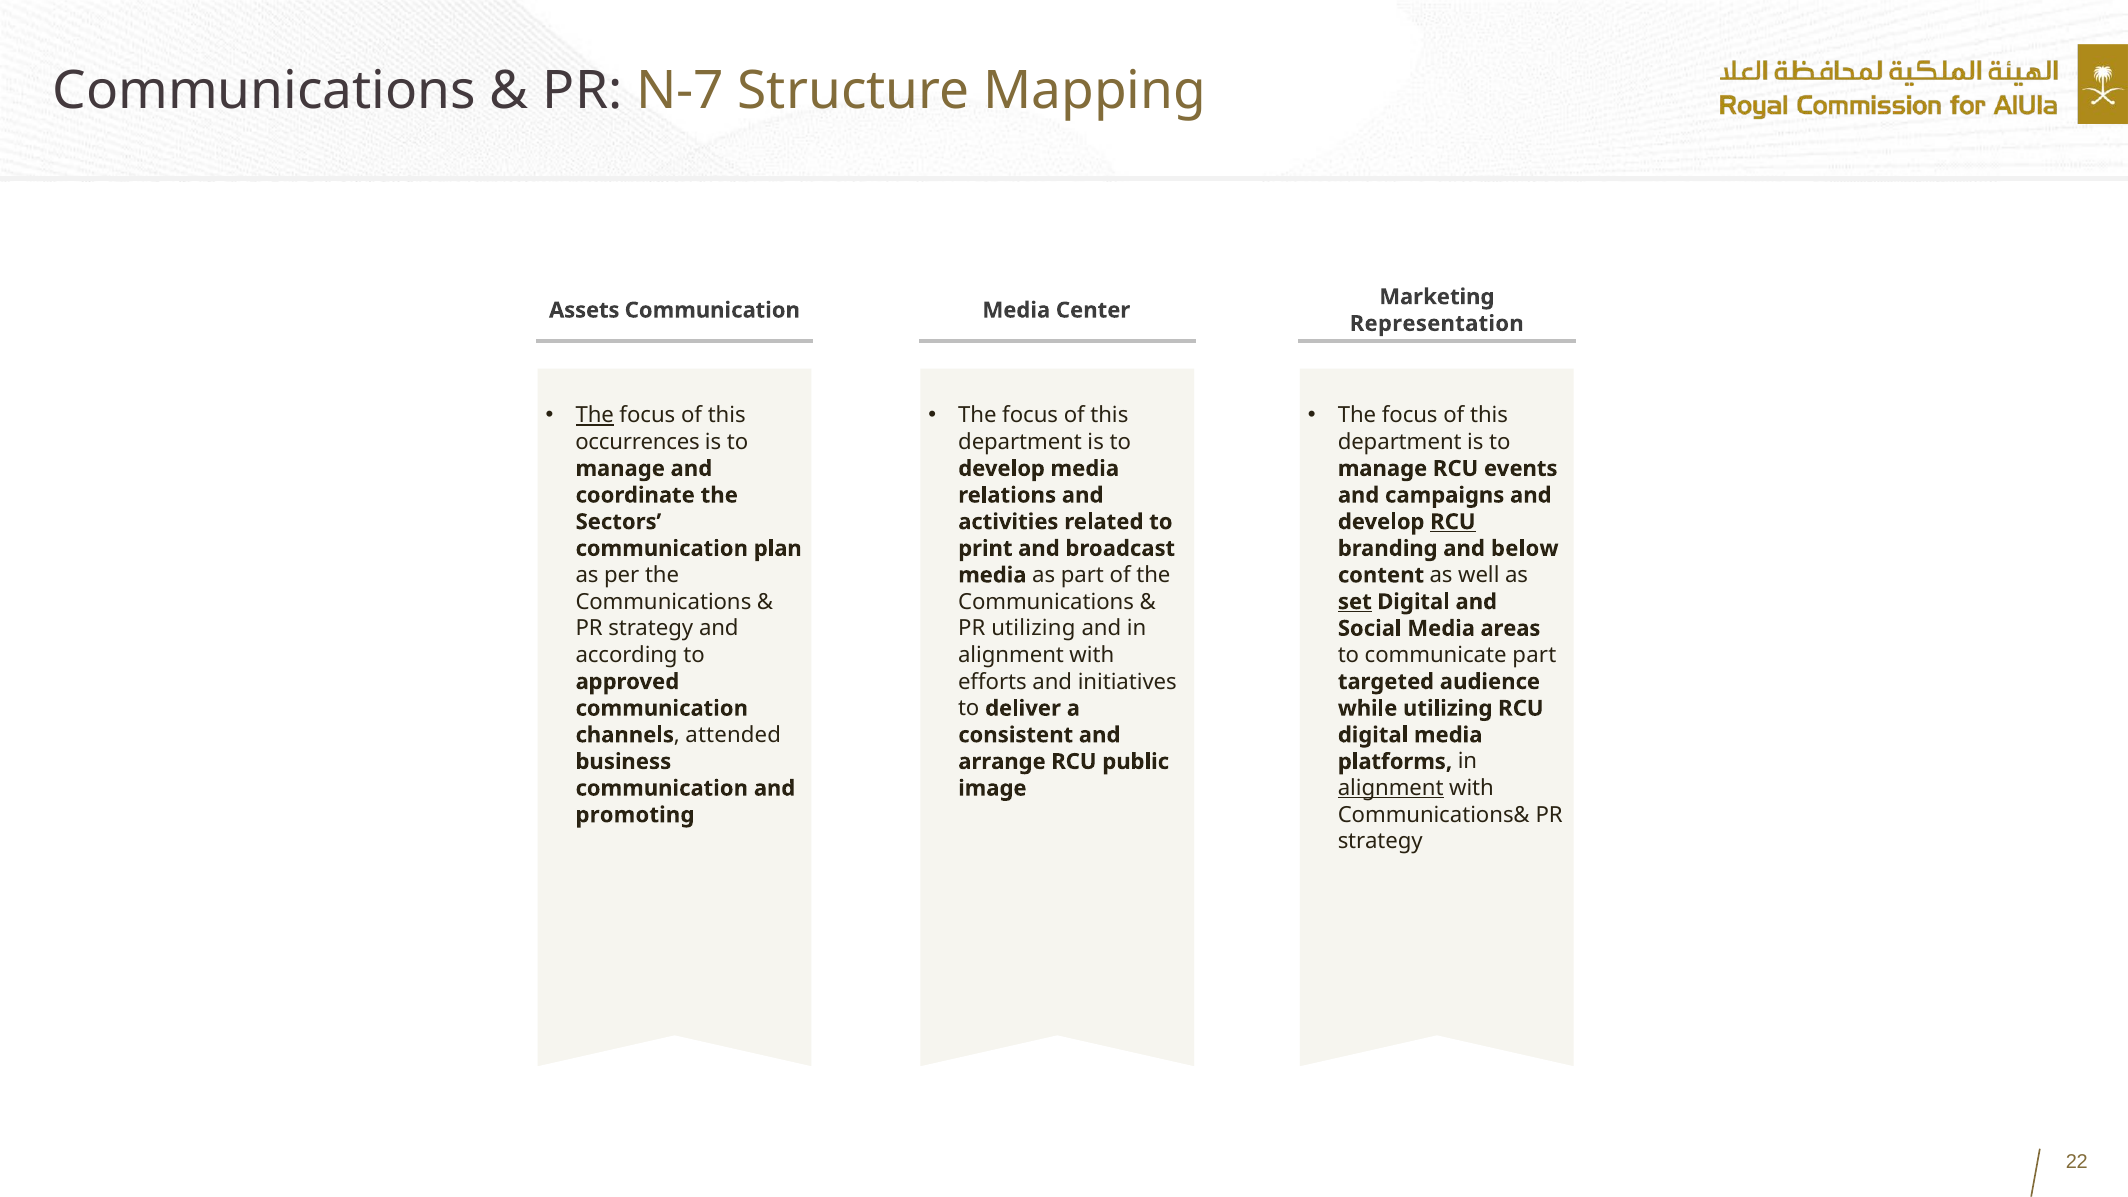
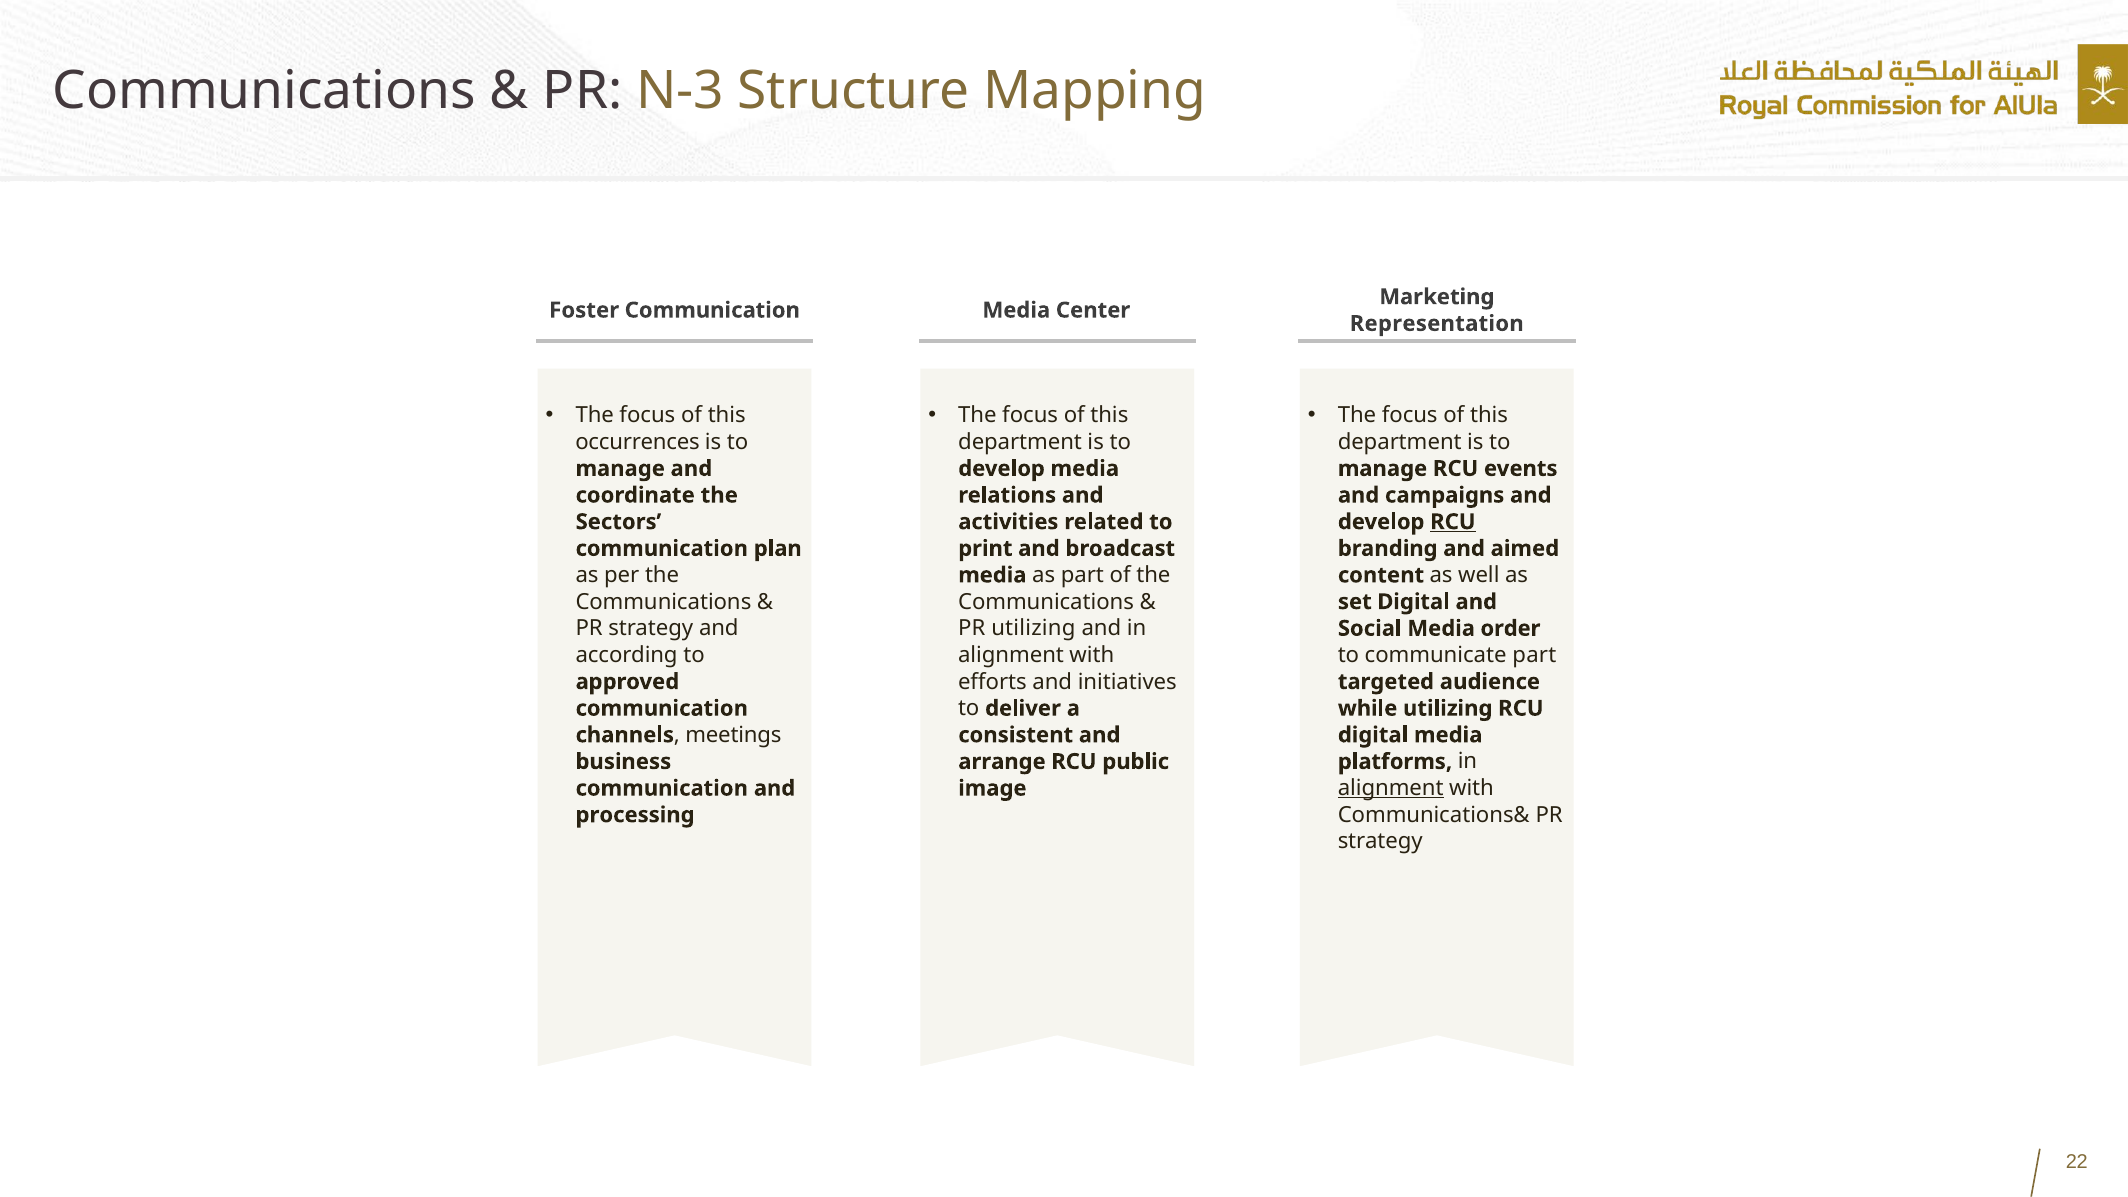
N-7: N-7 -> N-3 (680, 91)
Assets: Assets -> Foster (584, 310)
The underline: present -> none (595, 415)
below: below -> aimed (1525, 549)
set underline: present -> none (1355, 602)
areas: areas -> order (1510, 628)
attended: attended -> meetings (733, 735)
promoting: promoting -> processing (635, 815)
